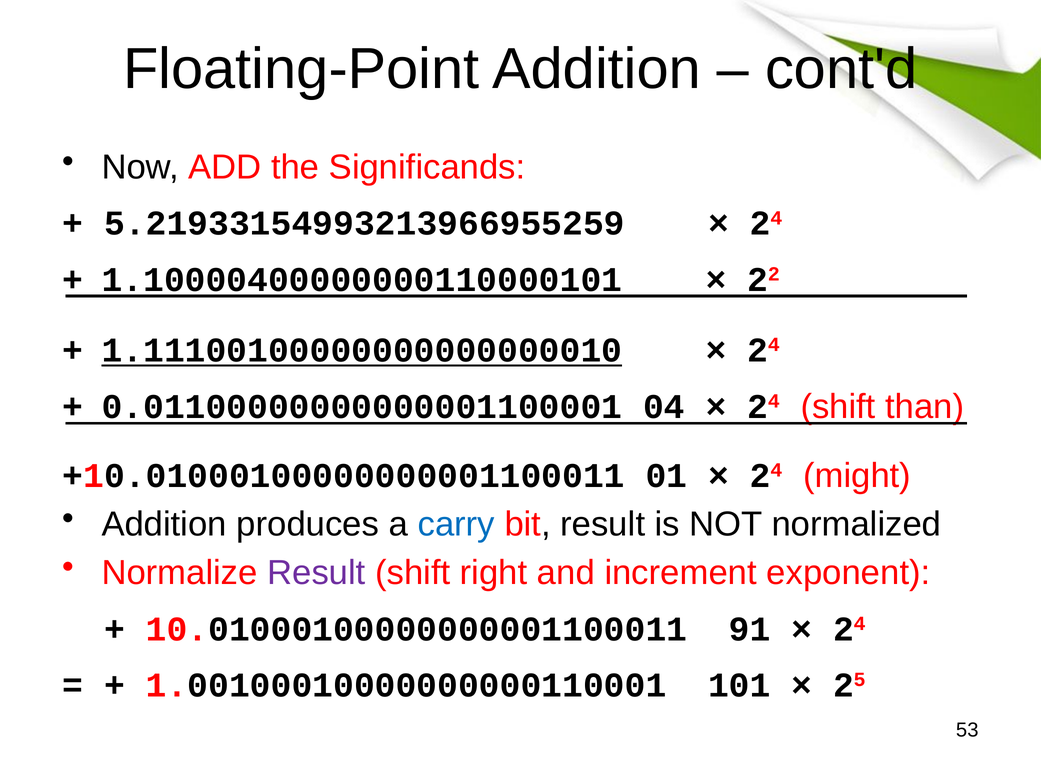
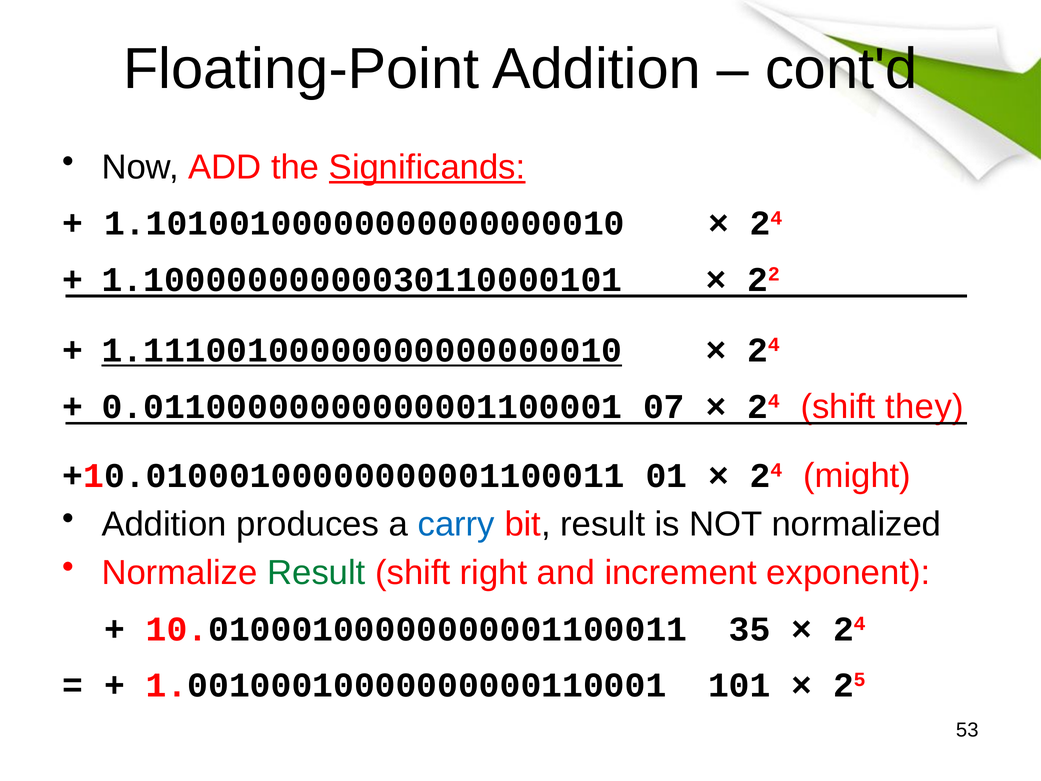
Significands underline: none -> present (427, 167)
5.21933154993213966955259: 5.21933154993213966955259 -> 1.10100100000000000000010 (364, 223)
1.10000400000000110000101: 1.10000400000000110000101 -> 1.10000000000030110000101 (362, 280)
04: 04 -> 07 (664, 407)
than: than -> they (925, 407)
Result colour: purple -> green (316, 573)
91: 91 -> 35 (750, 629)
